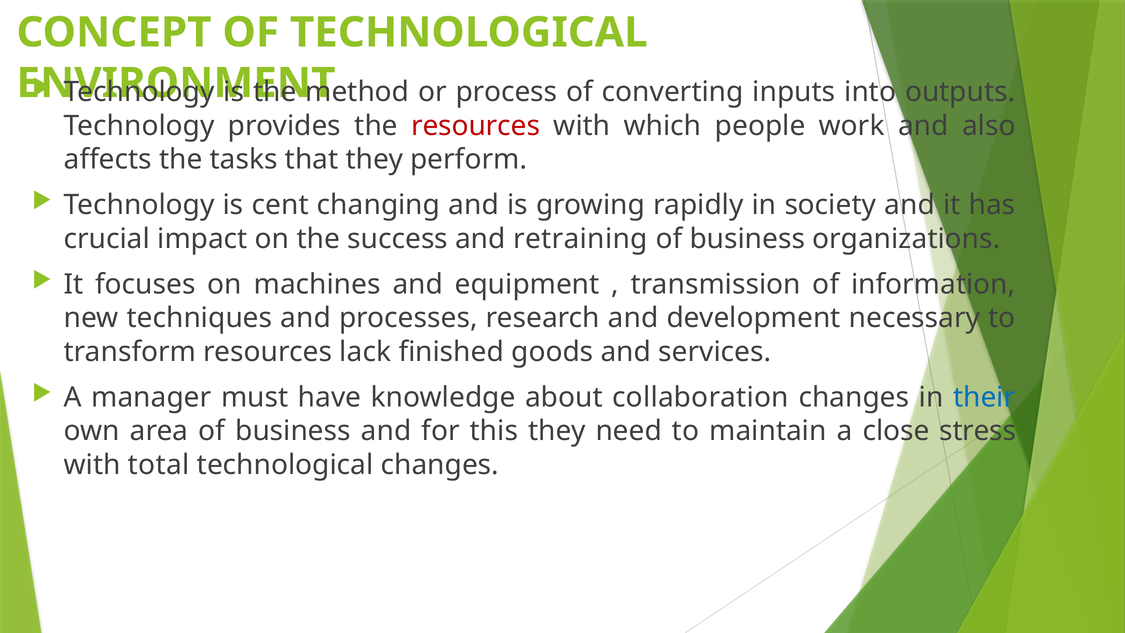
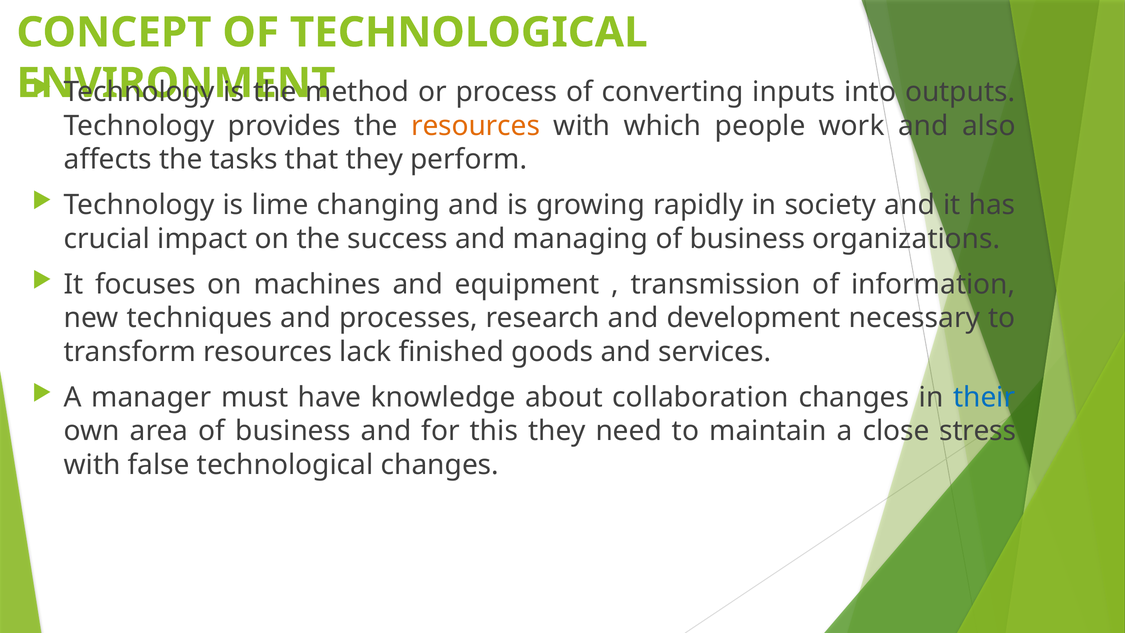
resources colour: red -> orange (476, 126)
cent: cent -> lime (280, 205)
retraining: retraining -> managing (581, 239)
total: total -> false (159, 465)
